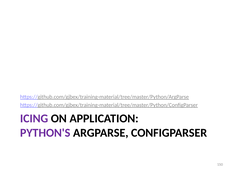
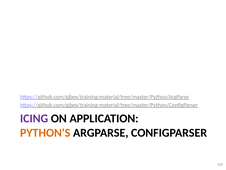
PYTHON'S colour: purple -> orange (45, 132)
